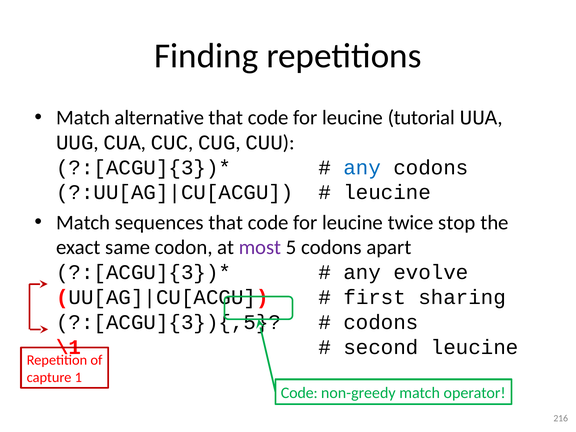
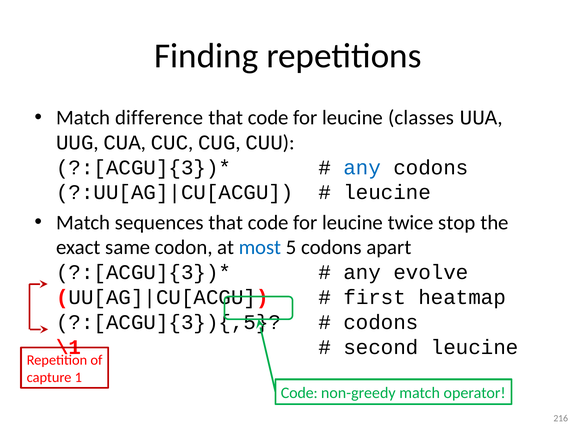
alternative: alternative -> difference (159, 118)
tutorial: tutorial -> classes (421, 118)
most colour: purple -> blue (260, 247)
sharing: sharing -> heatmap (462, 297)
